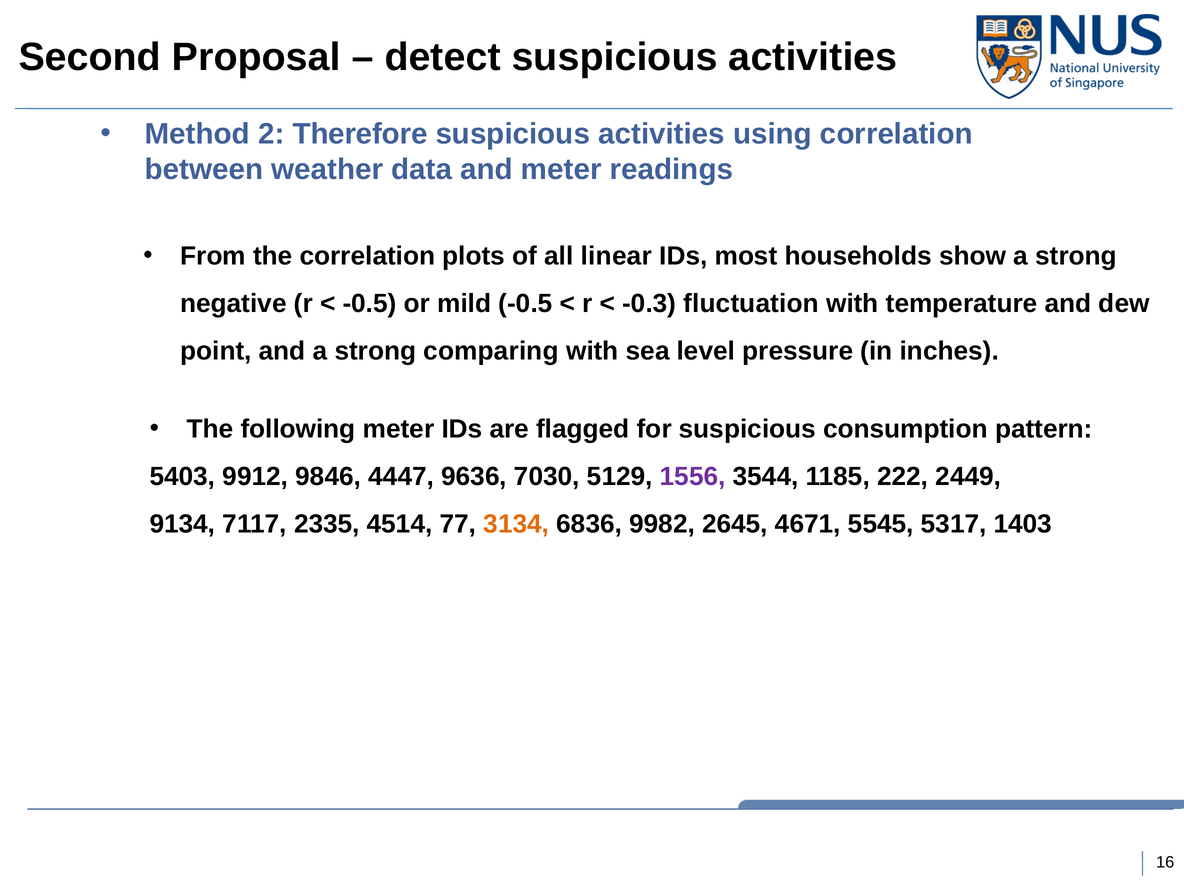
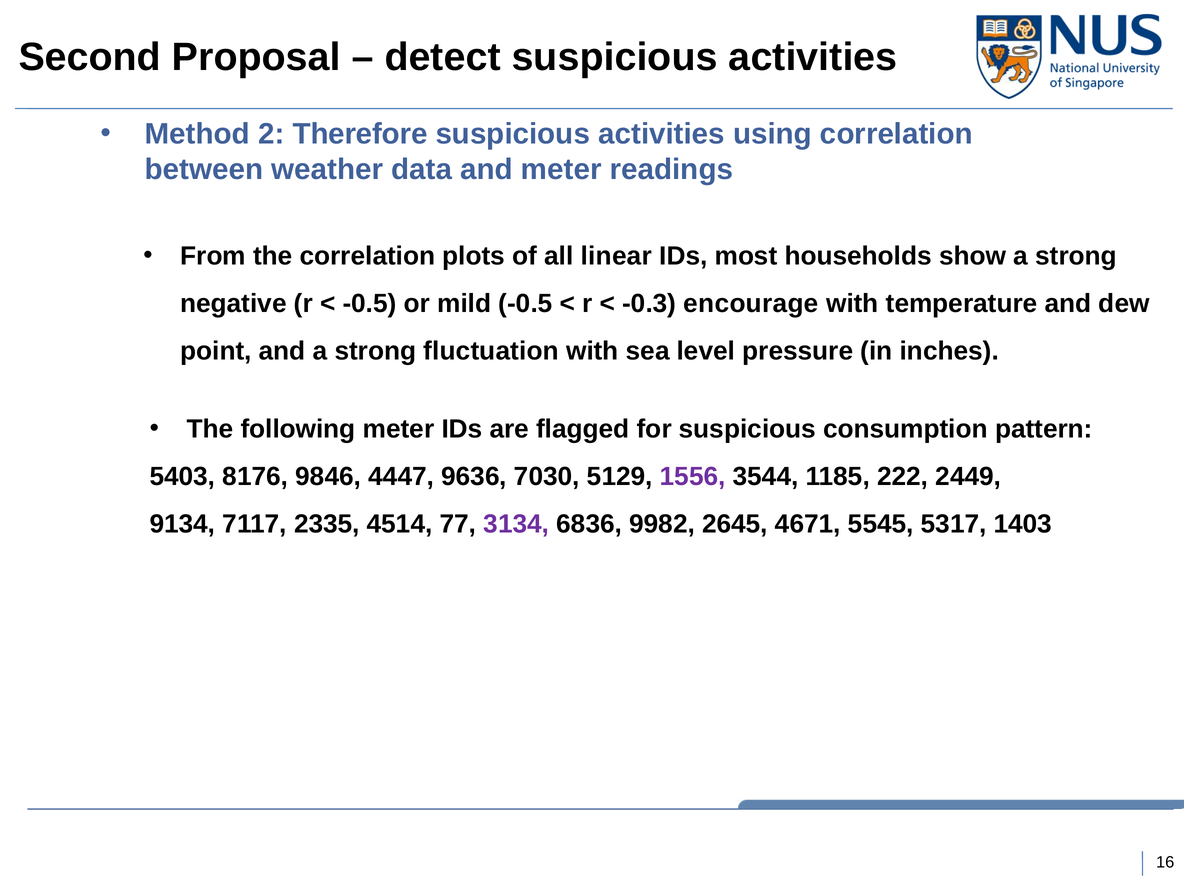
fluctuation: fluctuation -> encourage (751, 304)
comparing: comparing -> fluctuation (491, 351)
9912: 9912 -> 8176 (255, 477)
3134 colour: orange -> purple (516, 524)
